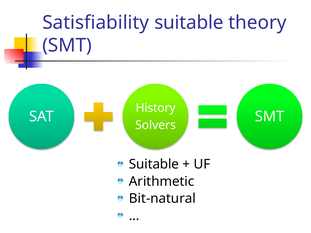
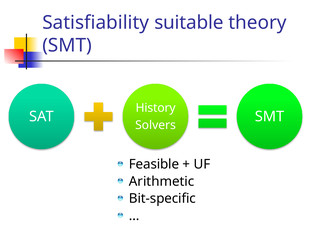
Suitable: Suitable -> Feasible (154, 164)
Bit-natural: Bit-natural -> Bit-specific (162, 199)
